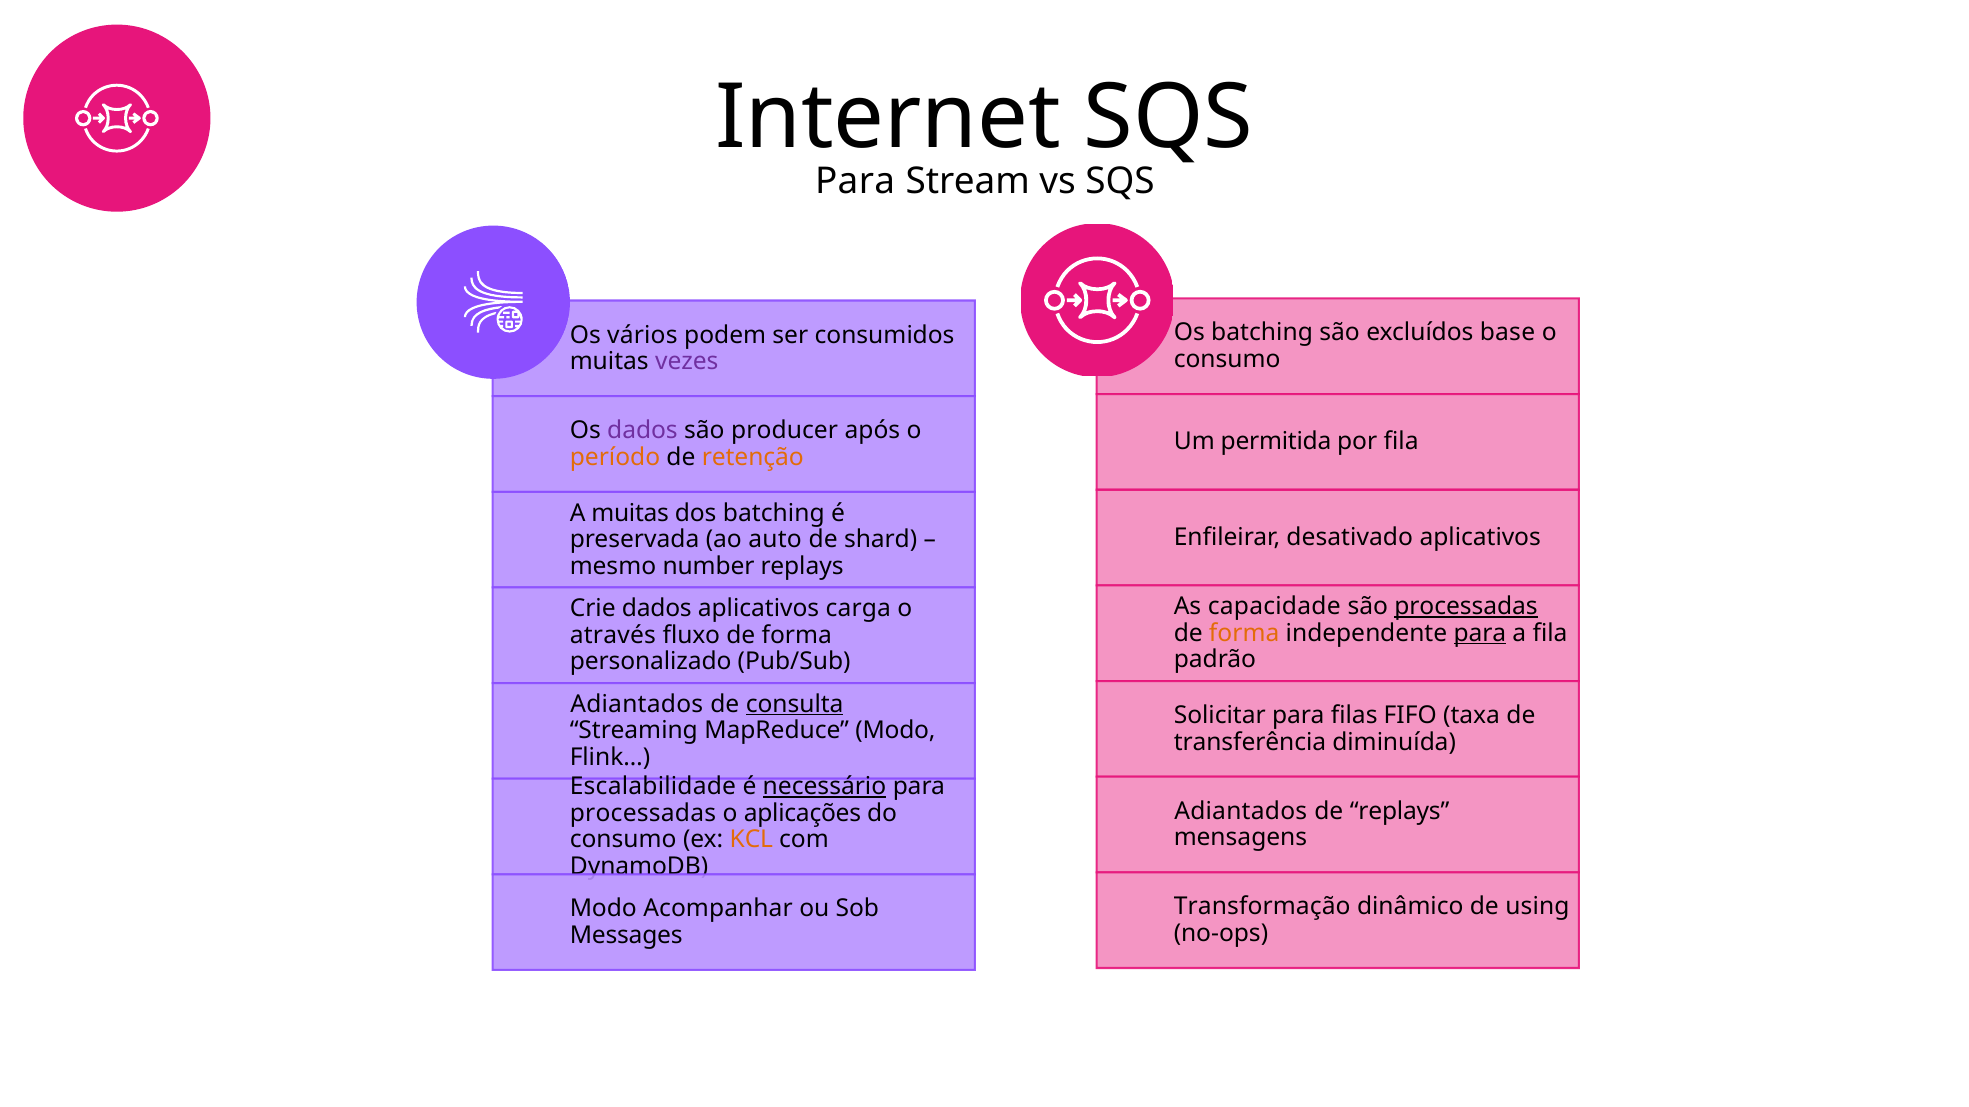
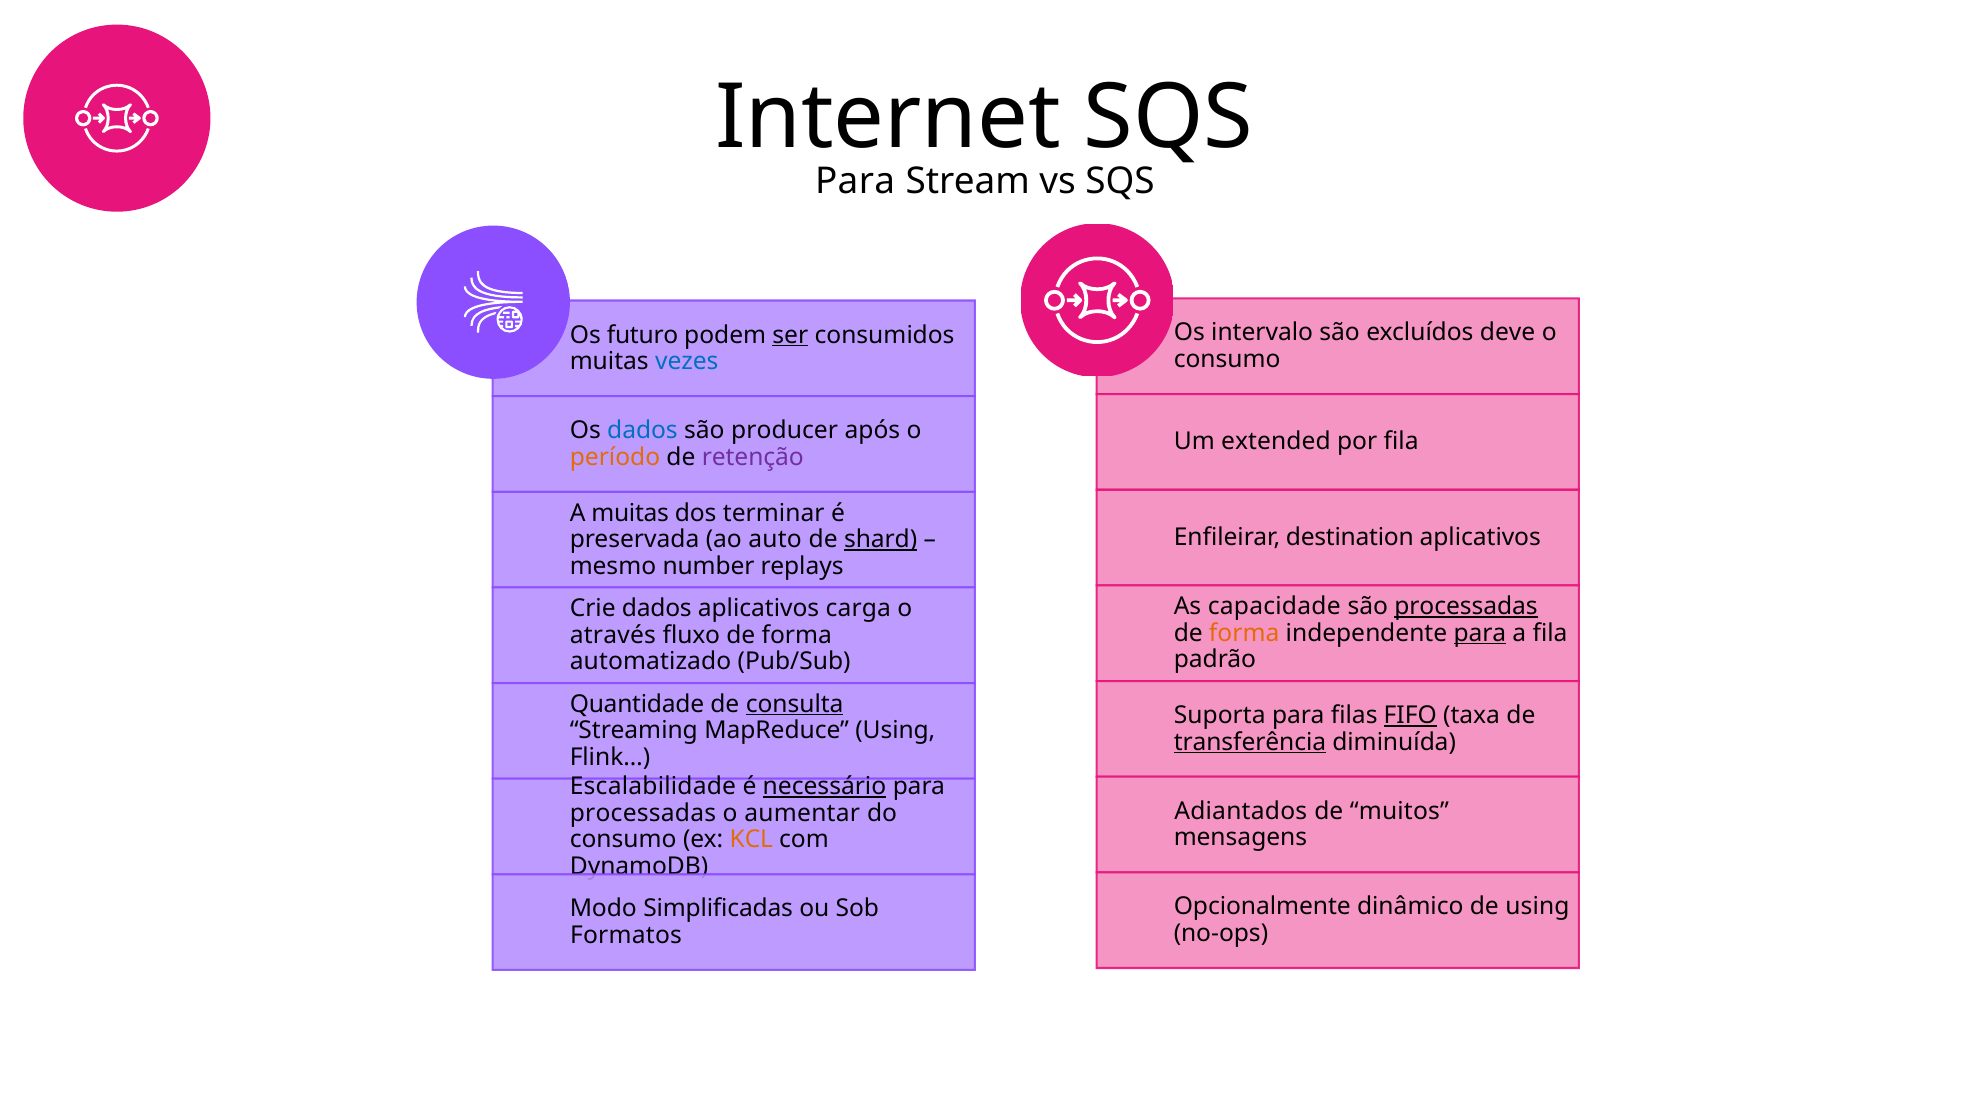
Os batching: batching -> intervalo (1262, 333)
base: base -> deve (1508, 333)
vários: vários -> futuro (643, 335)
ser underline: none -> present (790, 335)
vezes colour: purple -> blue (687, 362)
dados colour: purple -> blue (642, 431)
permitida: permitida -> extended (1276, 442)
retenção colour: orange -> purple (753, 457)
dos batching: batching -> terminar (774, 513)
desativado: desativado -> destination (1350, 538)
shard underline: none -> present (881, 540)
personalizado: personalizado -> automatizado (651, 662)
Adiantados: Adiantados -> Quantidade (637, 704)
Solicitar: Solicitar -> Suporta (1220, 716)
FIFO underline: none -> present (1410, 716)
MapReduce Modo: Modo -> Using (895, 731)
transferência underline: none -> present (1250, 742)
de replays: replays -> muitos (1399, 812)
aplicações: aplicações -> aumentar (802, 814)
Transformação: Transformação -> Opcionalmente (1262, 907)
Acompanhar: Acompanhar -> Simplificadas (718, 909)
Messages: Messages -> Formatos (626, 936)
